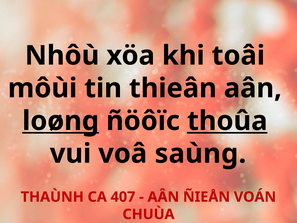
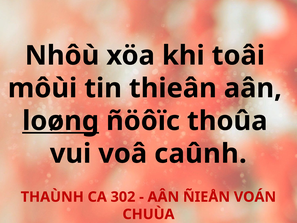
thoûa underline: present -> none (227, 121)
saùng: saùng -> caûnh (200, 154)
407: 407 -> 302 (123, 197)
